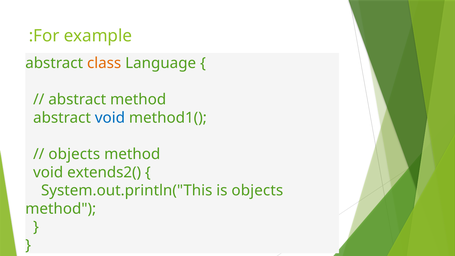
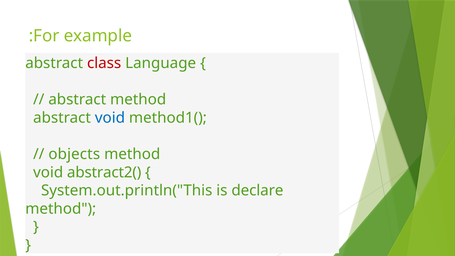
class colour: orange -> red (104, 63)
extends2(: extends2( -> abstract2( (104, 172)
is objects: objects -> declare (257, 190)
